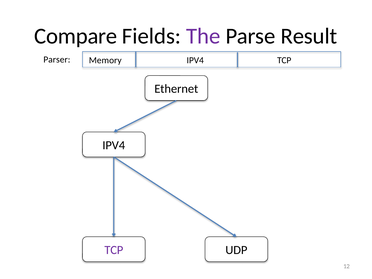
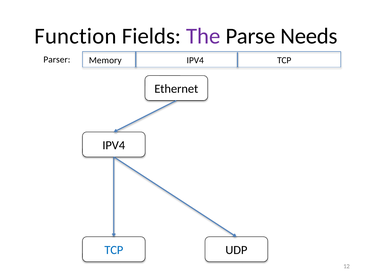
Compare: Compare -> Function (75, 36)
Result: Result -> Needs (309, 36)
TCP colour: purple -> blue (114, 250)
